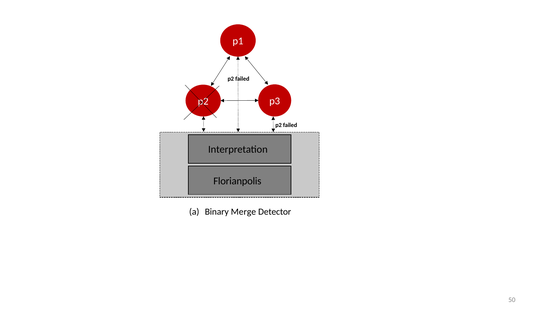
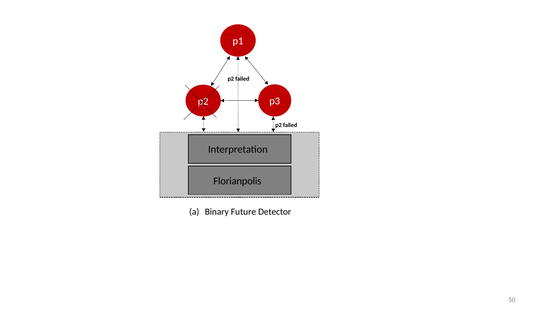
Merge: Merge -> Future (243, 212)
